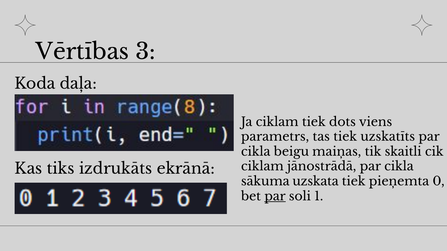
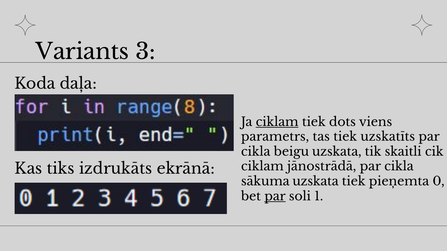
Vērtības: Vērtības -> Variants (82, 52)
ciklam underline: none -> present (277, 122)
beigu maiņas: maiņas -> uzskata (337, 152)
